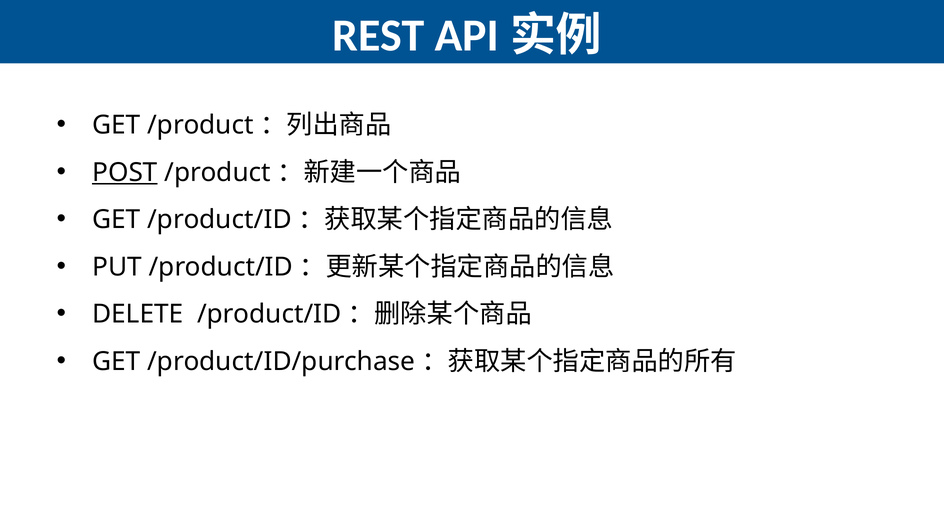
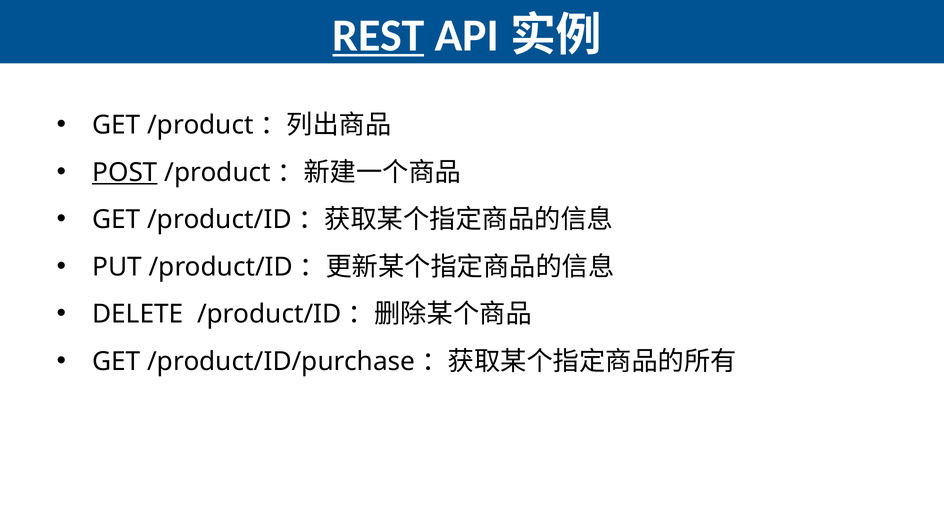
REST underline: none -> present (378, 35)
